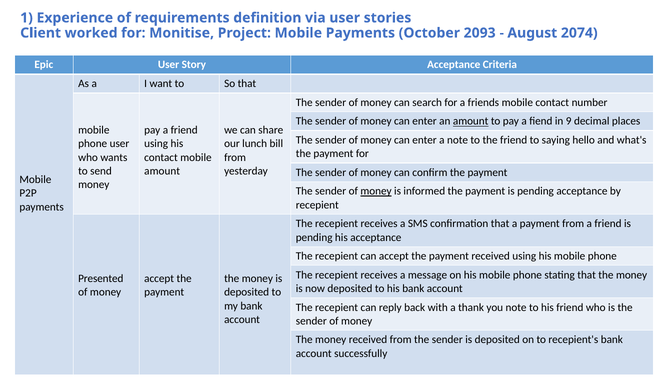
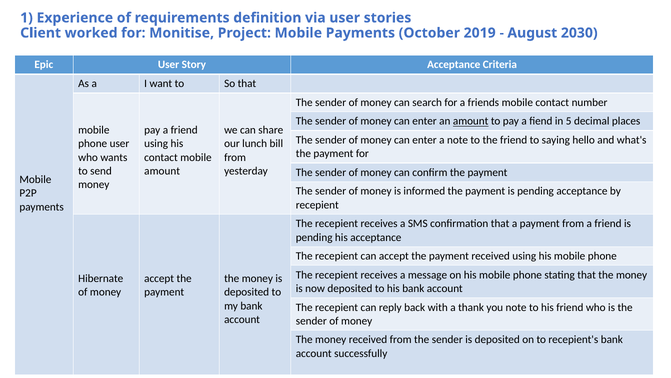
2093: 2093 -> 2019 (480, 33)
2074: 2074 -> 2030 (579, 33)
9: 9 -> 5 (569, 121)
money underline: present -> none (376, 191)
Presented: Presented -> Hibernate (101, 278)
